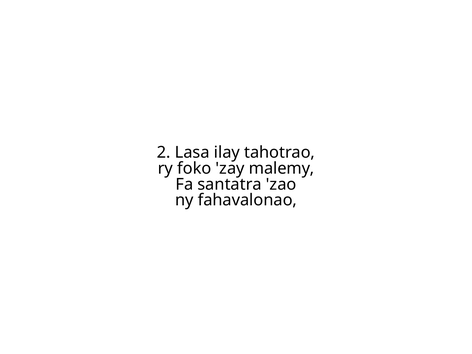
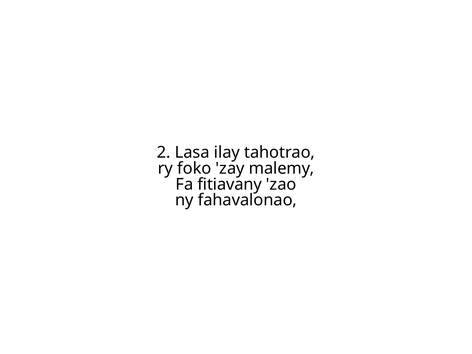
santatra: santatra -> fitiavany (230, 184)
